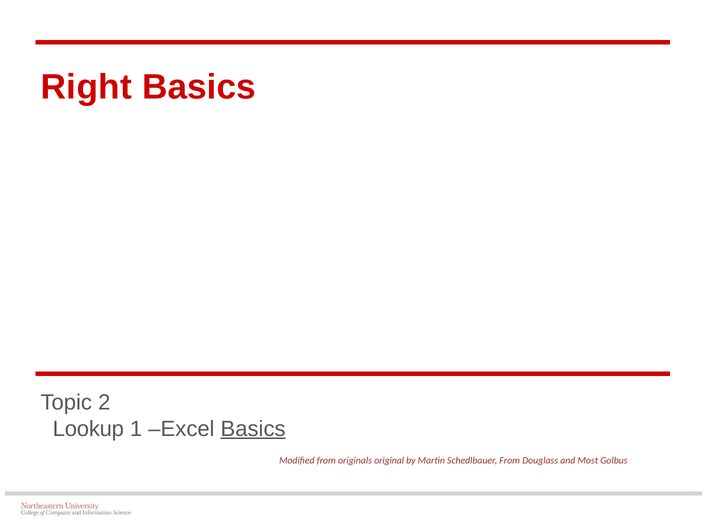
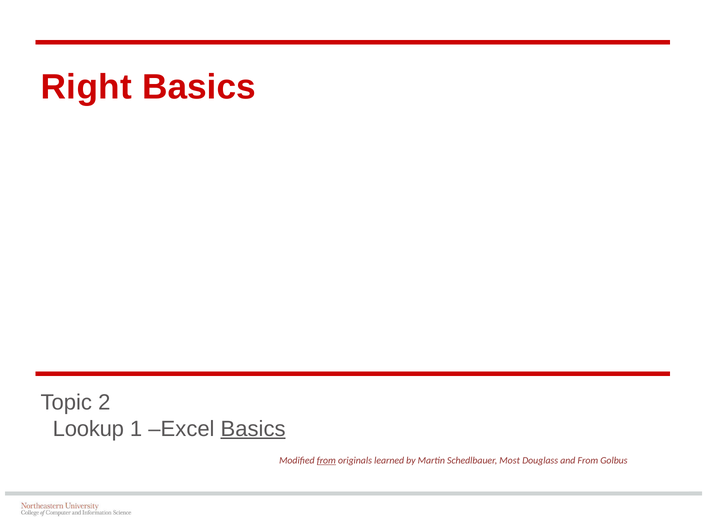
from underline: none -> present (326, 460)
original: original -> learned (389, 460)
Schedlbauer From: From -> Most (510, 460)
and Most: Most -> From (588, 460)
